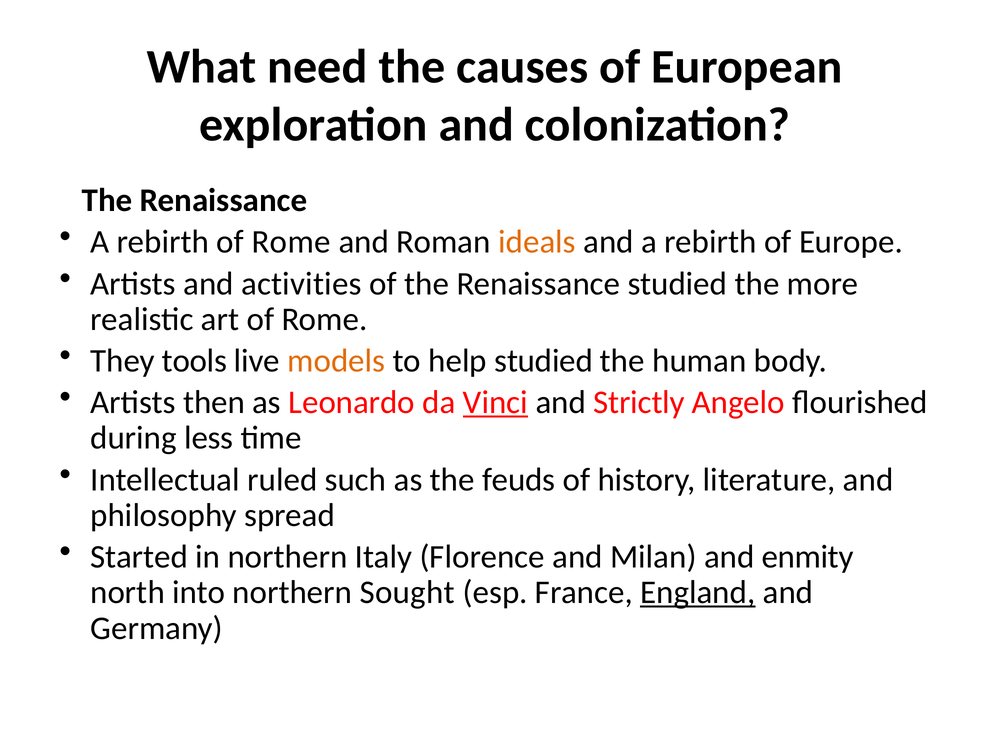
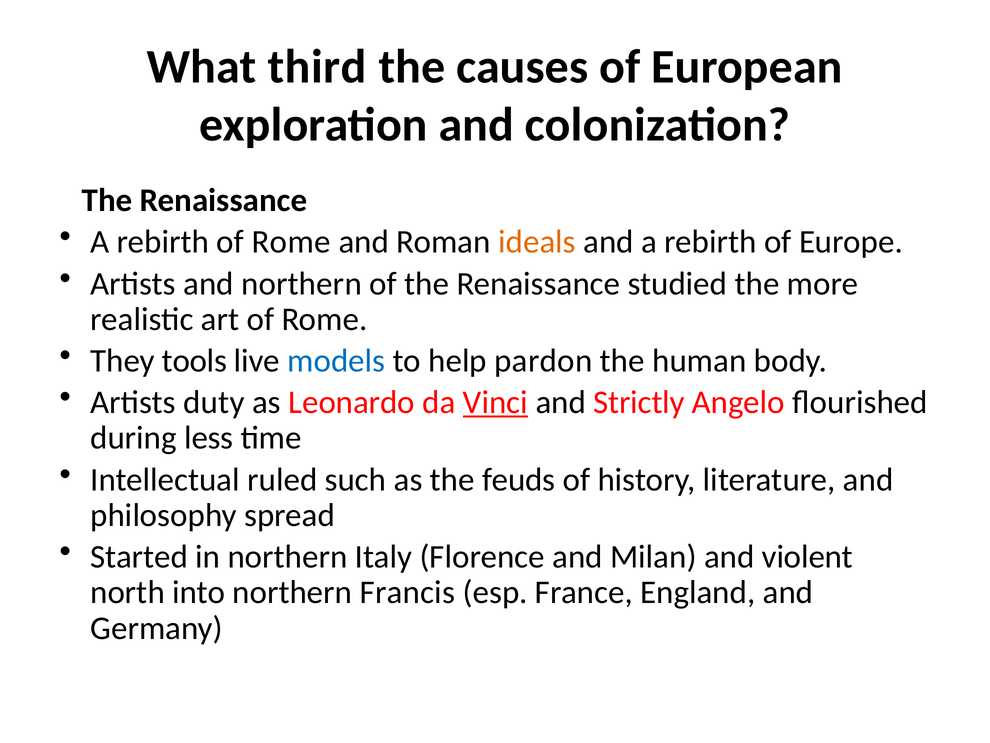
need: need -> third (317, 67)
and activities: activities -> northern (301, 283)
models colour: orange -> blue (336, 361)
help studied: studied -> pardon (543, 361)
then: then -> duty (214, 402)
enmity: enmity -> violent (807, 556)
Sought: Sought -> Francis (407, 592)
England underline: present -> none (698, 592)
